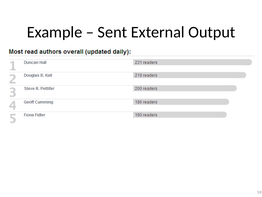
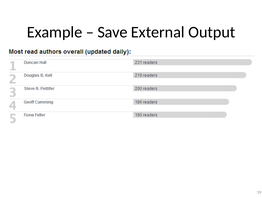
Sent: Sent -> Save (113, 32)
